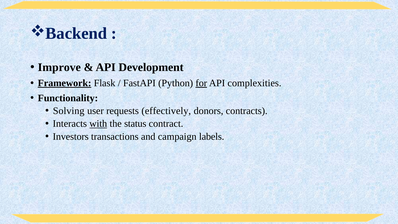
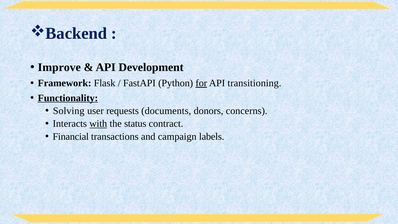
Framework underline: present -> none (65, 83)
complexities: complexities -> transitioning (254, 83)
Functionality underline: none -> present (68, 98)
effectively: effectively -> documents (166, 111)
contracts: contracts -> concerns (247, 111)
Investors: Investors -> Financial (71, 136)
